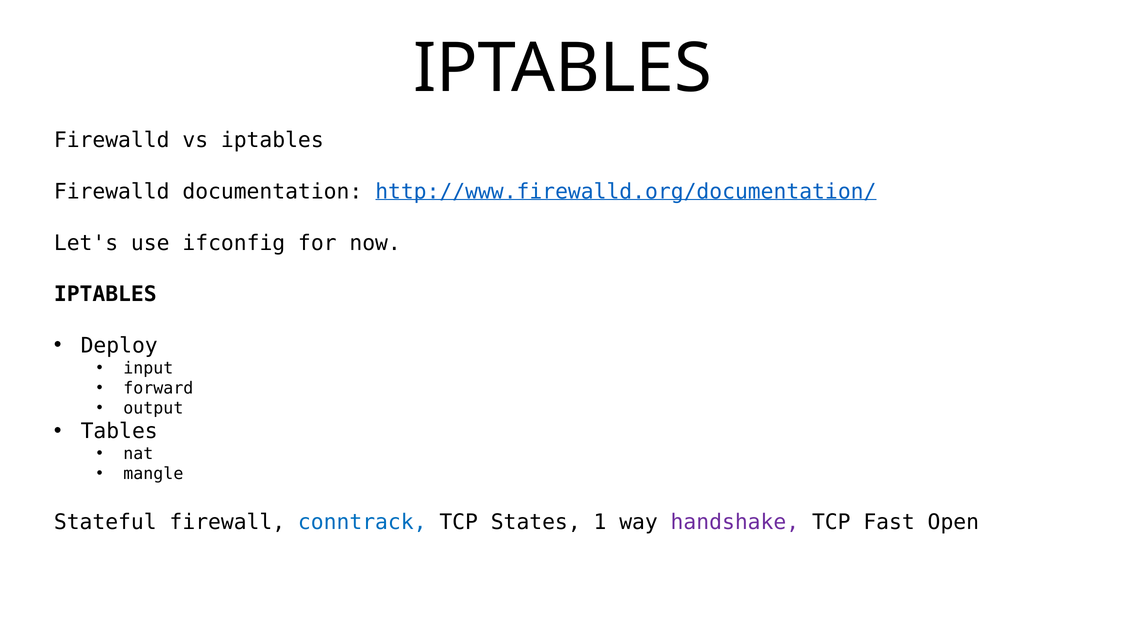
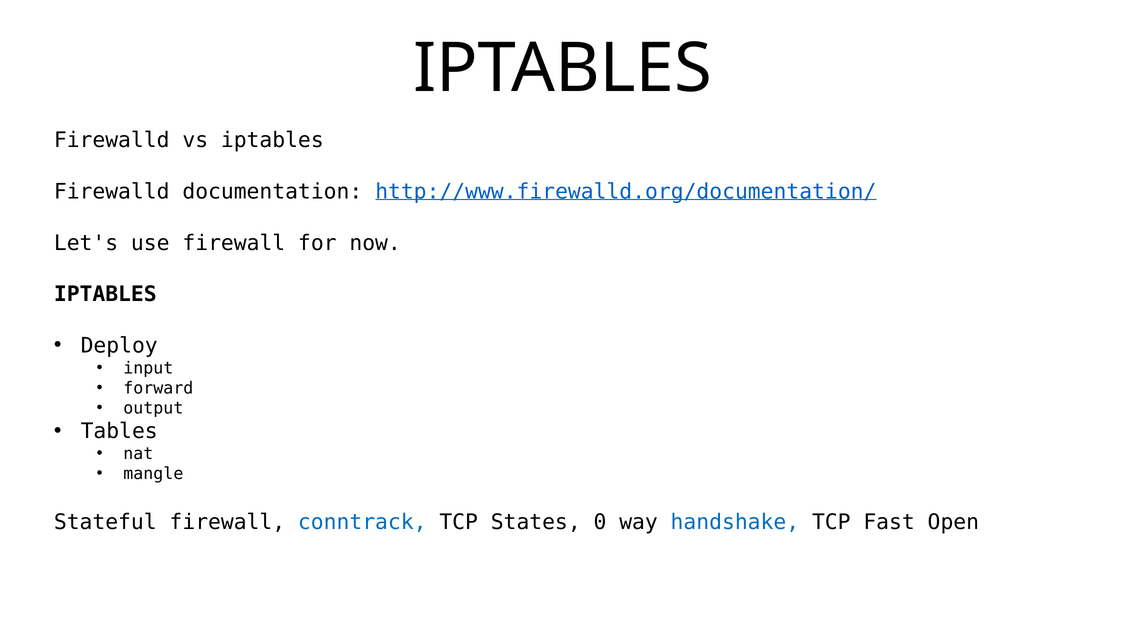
use ifconfig: ifconfig -> firewall (234, 243)
1: 1 -> 0 (600, 522)
handshake colour: purple -> blue (735, 522)
